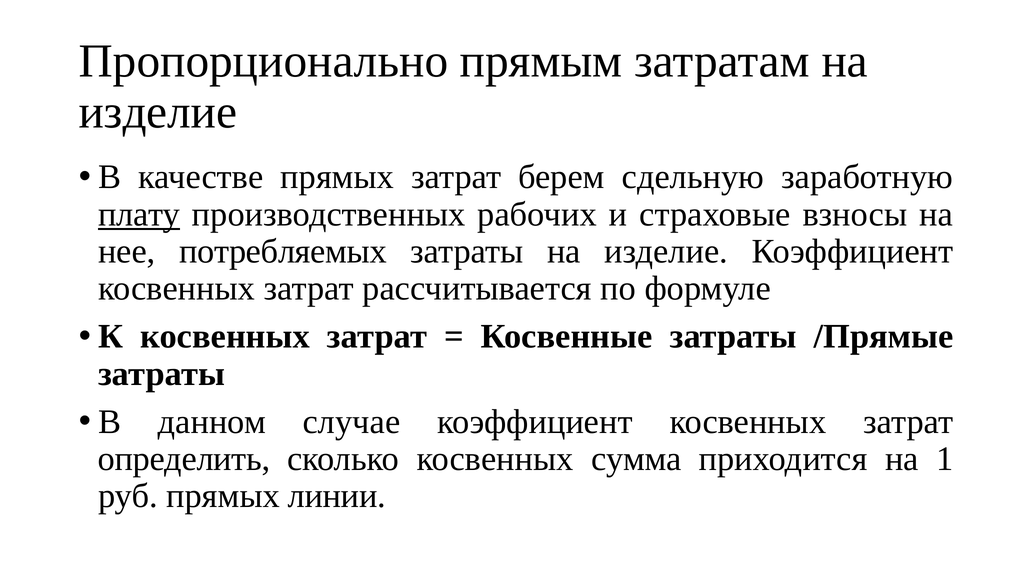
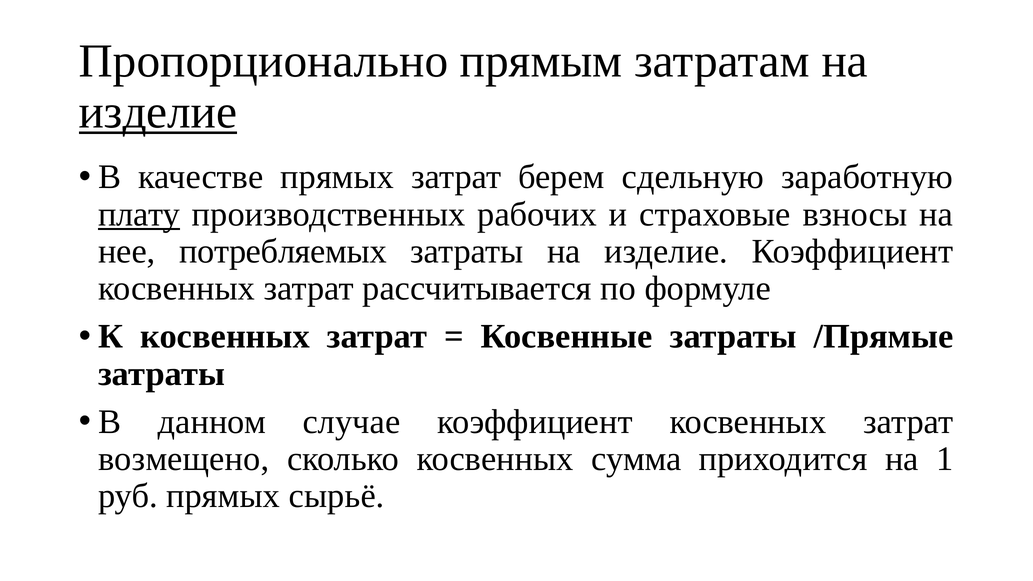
изделие underline: none -> present (158, 112)
определить: определить -> возмещено (184, 459)
линии: линии -> сырьё (337, 496)
